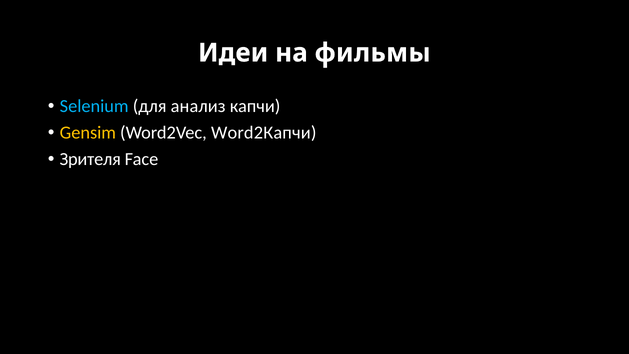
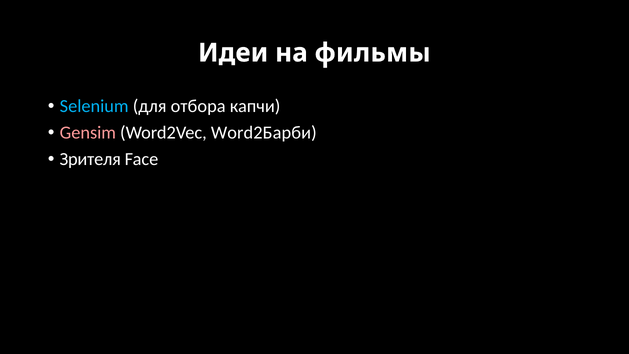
анализ: анализ -> отбора (198, 106)
Gensim colour: yellow -> pink (88, 133)
Word2Капчи: Word2Капчи -> Word2Барби (264, 133)
